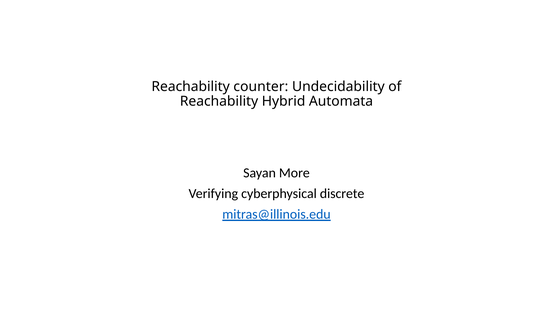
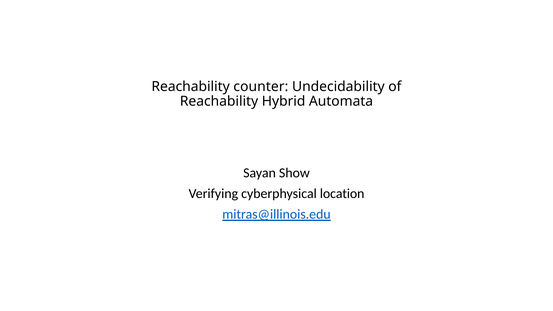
More: More -> Show (294, 173)
discrete: discrete -> location (342, 194)
